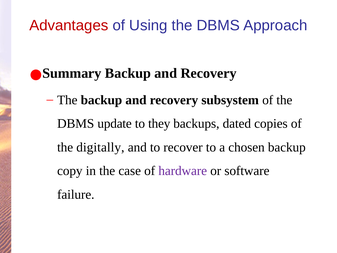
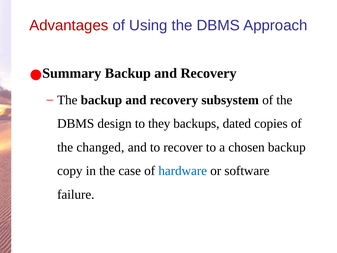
update: update -> design (115, 123)
digitally: digitally -> changed (100, 147)
hardware colour: purple -> blue (183, 171)
